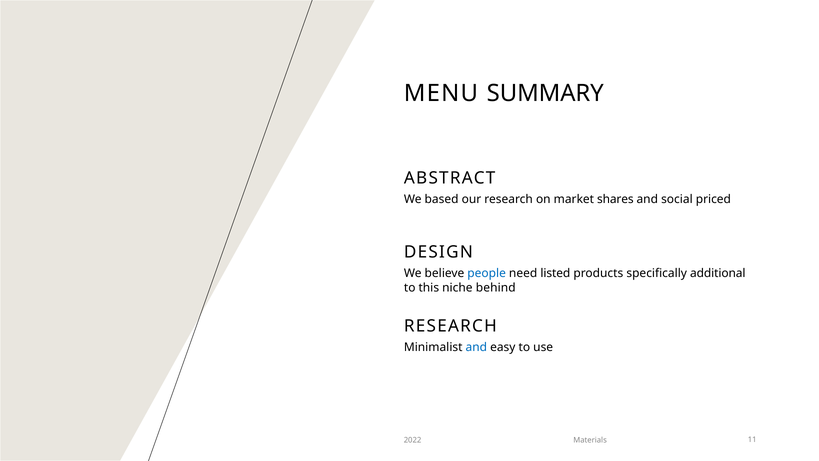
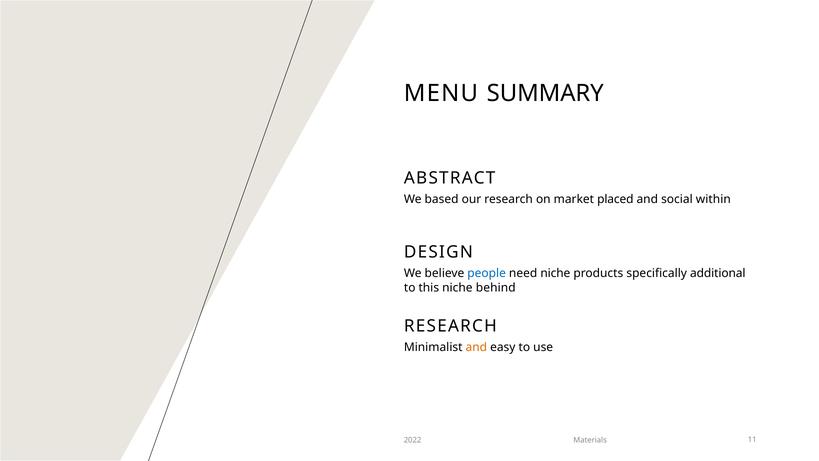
shares: shares -> placed (615, 199)
priced: priced -> within (713, 199)
need listed: listed -> niche (555, 273)
and colour: blue -> orange (476, 347)
